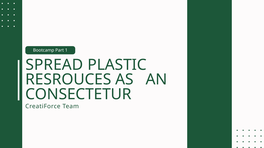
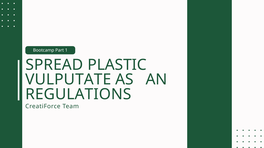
RESROUCES: RESROUCES -> VULPUTATE (68, 80)
CONSECTETUR: CONSECTETUR -> REGULATIONS (78, 95)
